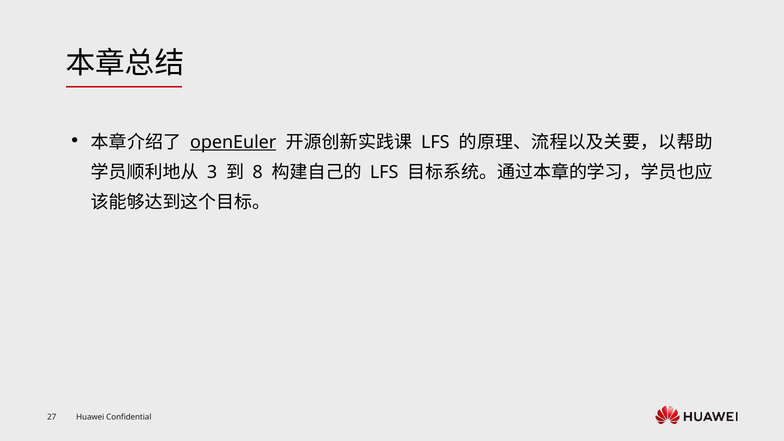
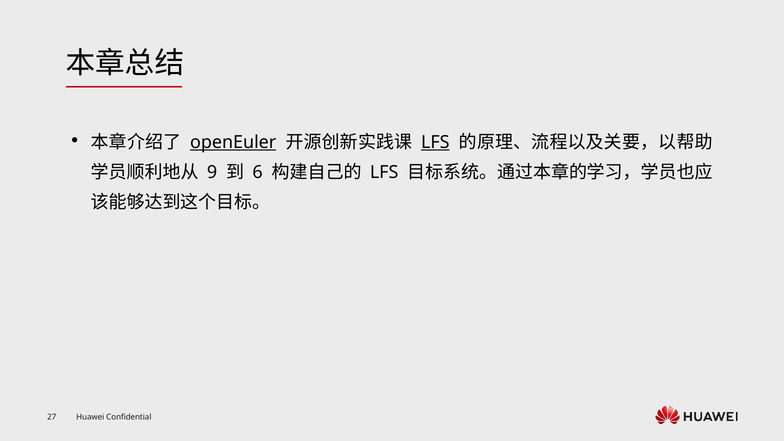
LFS underline: none -> present (435, 142)
3: 3 -> 9 (212, 172)
8: 8 -> 6 (258, 172)
